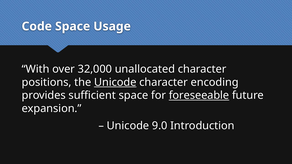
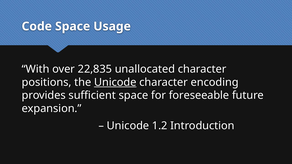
32,000: 32,000 -> 22,835 (95, 69)
foreseeable underline: present -> none (199, 96)
9.0: 9.0 -> 1.2 (160, 126)
